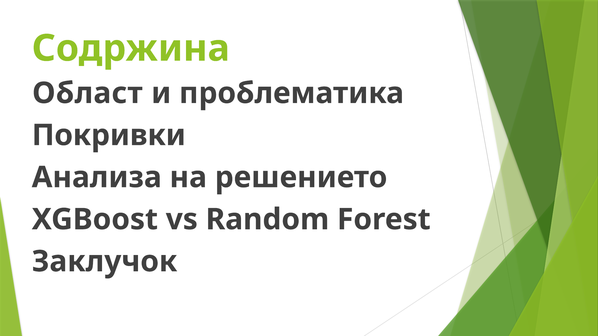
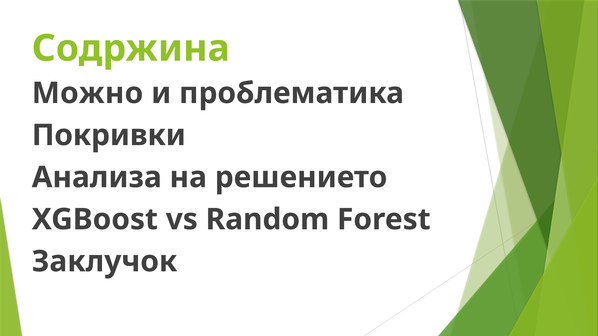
Област: Област -> Можно (87, 93)
